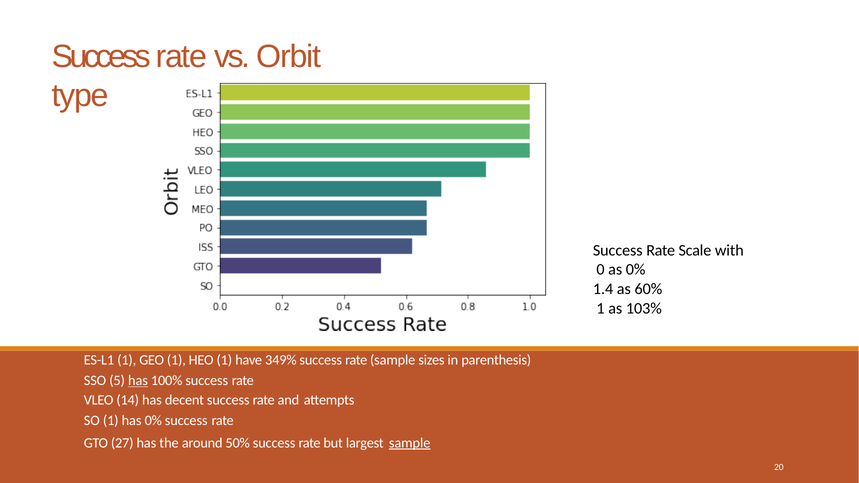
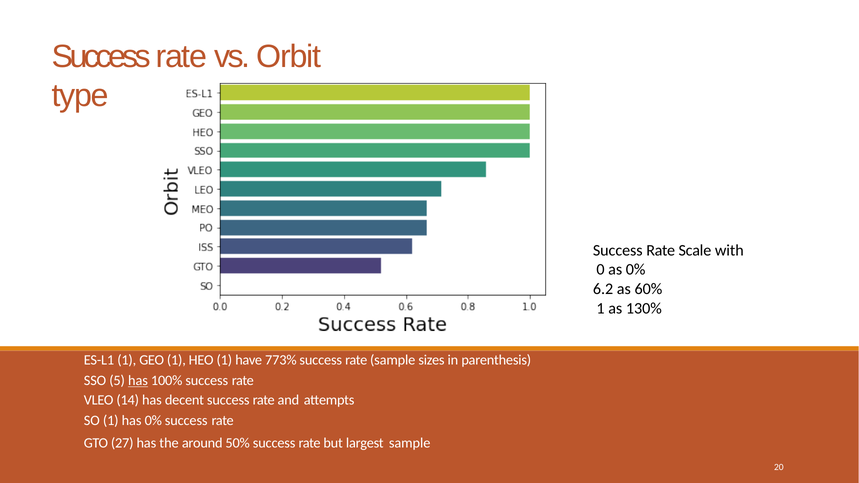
1.4: 1.4 -> 6.2 (603, 289)
103%: 103% -> 130% (644, 308)
349%: 349% -> 773% (281, 360)
sample underline: present -> none (410, 443)
